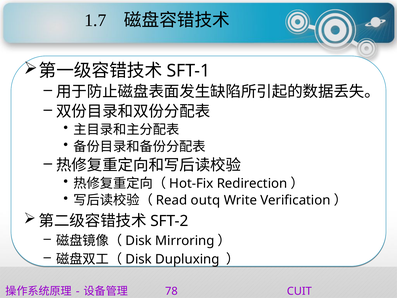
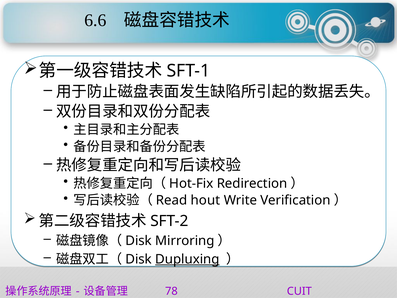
1.7: 1.7 -> 6.6 (95, 20)
outq: outq -> hout (205, 200)
Dupluxing underline: none -> present (187, 259)
